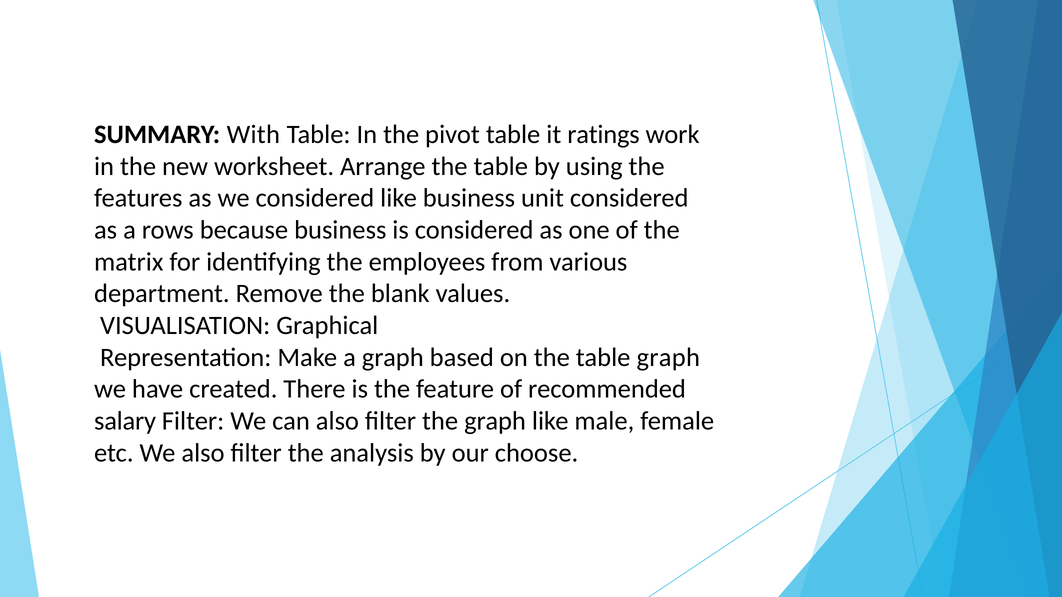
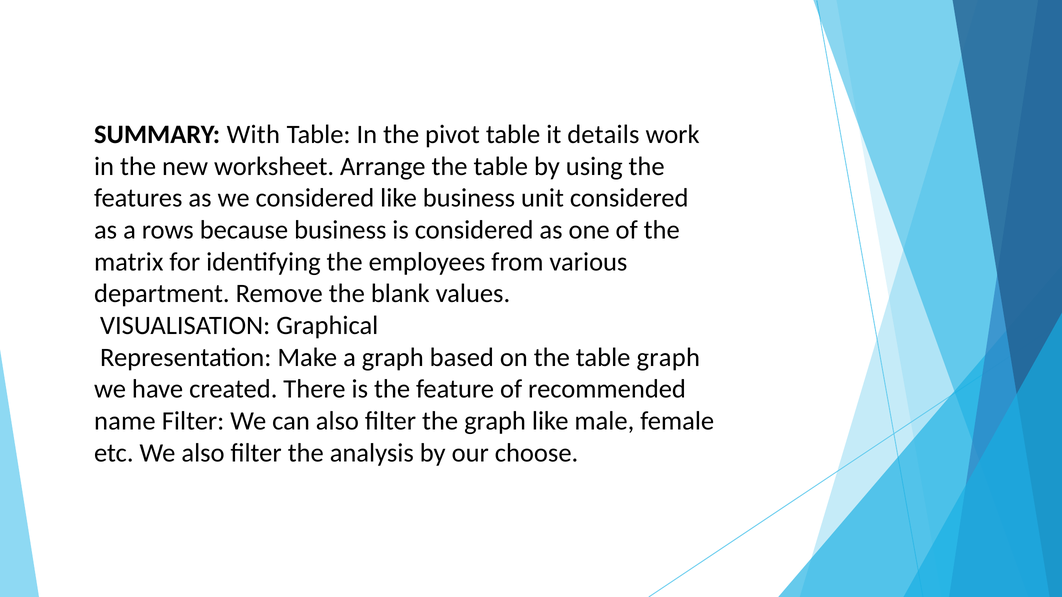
ratings: ratings -> details (603, 135)
salary: salary -> name (125, 421)
